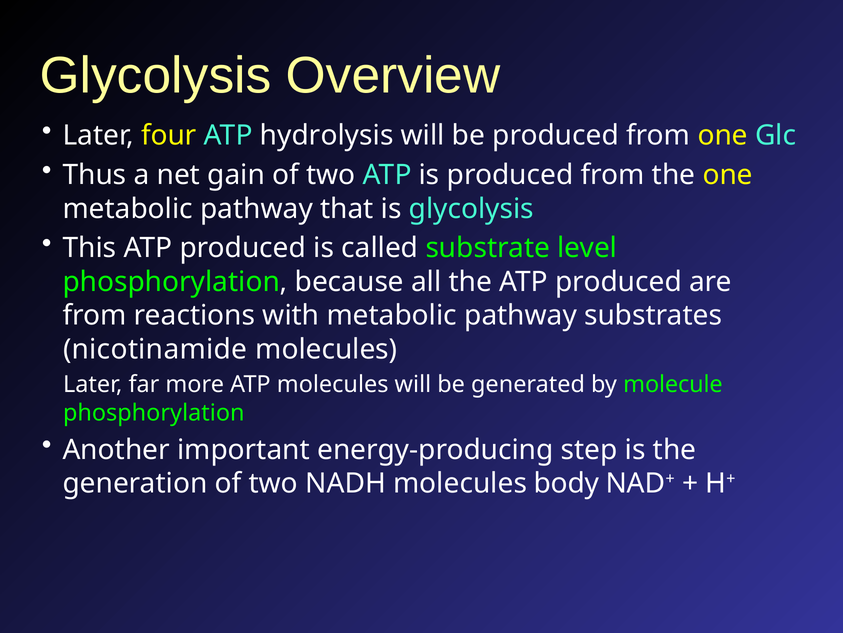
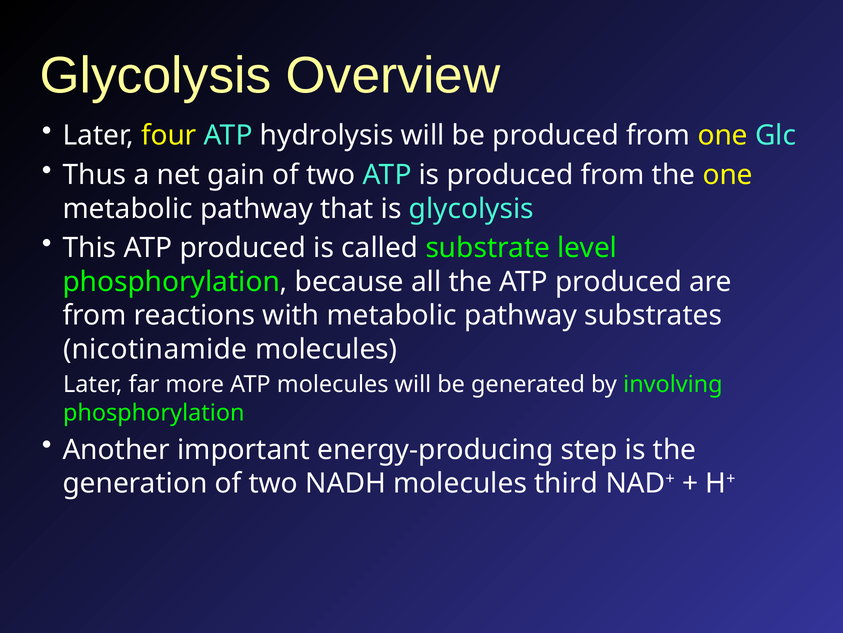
molecule: molecule -> involving (673, 384)
body: body -> third (566, 483)
